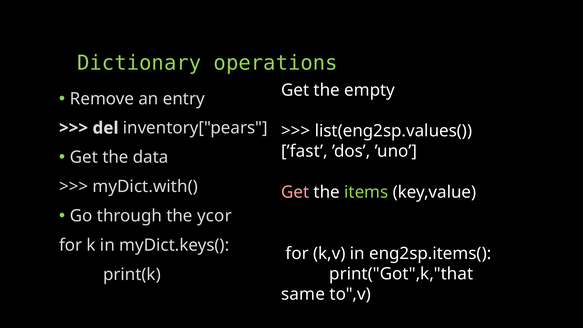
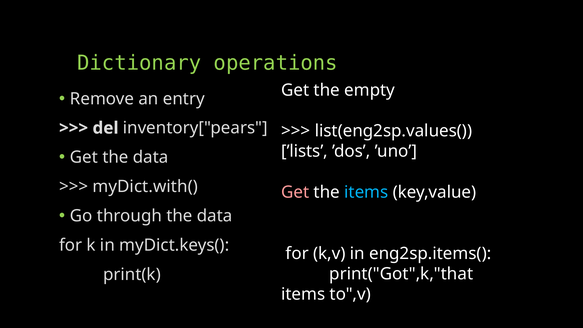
’fast: ’fast -> ’lists (305, 151)
items colour: light green -> light blue (366, 192)
through the ycor: ycor -> data (215, 216)
same: same -> items (303, 294)
